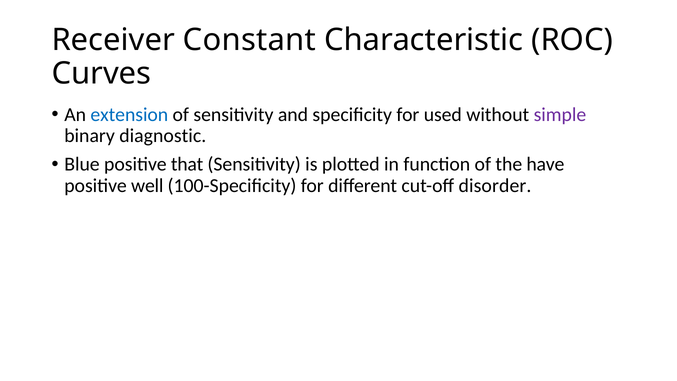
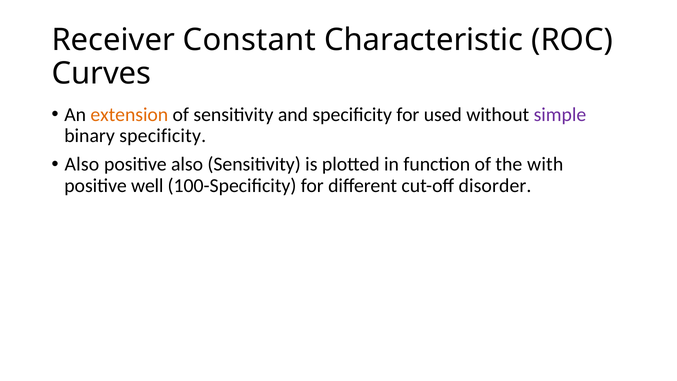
extension colour: blue -> orange (129, 114)
binary diagnostic: diagnostic -> specificity (163, 136)
Blue: Blue -> Also (82, 164)
positive that: that -> also (187, 164)
have: have -> with (545, 164)
